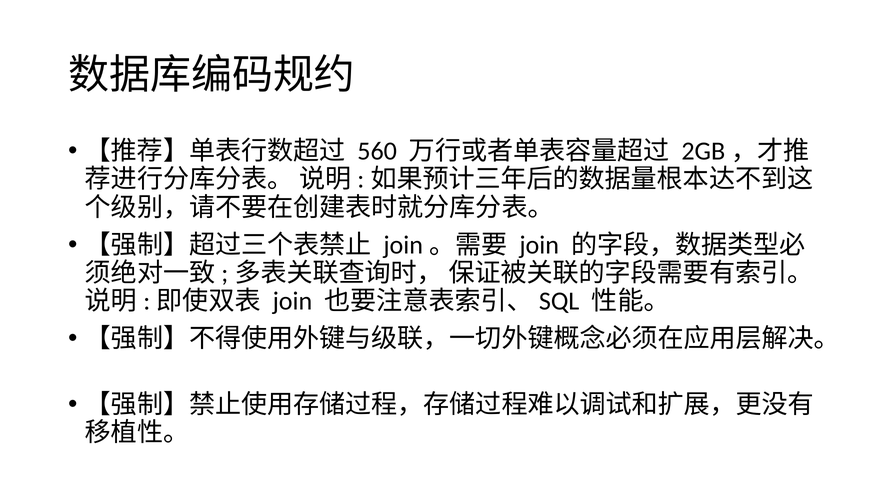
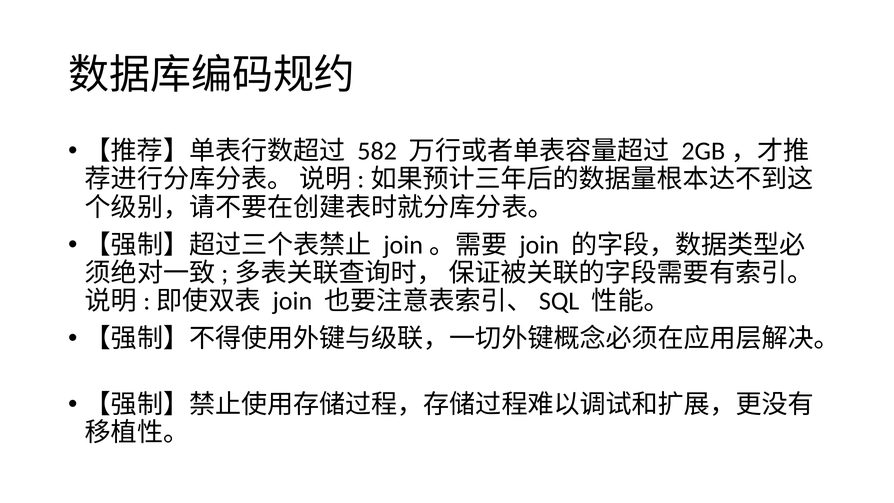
560: 560 -> 582 (377, 151)
